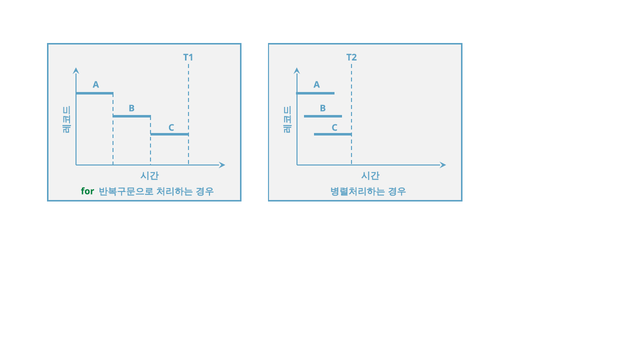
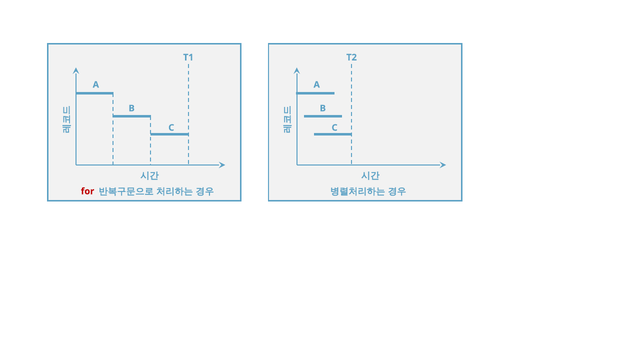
for colour: green -> red (88, 191)
